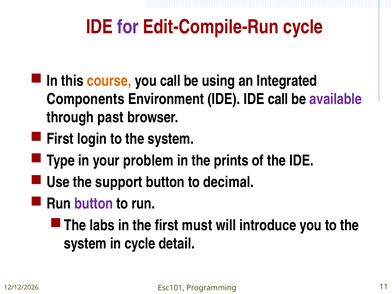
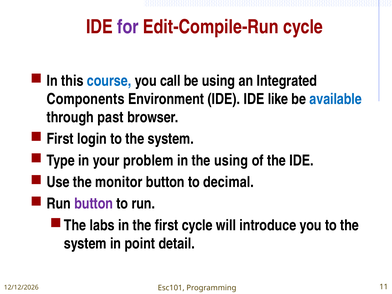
course colour: orange -> blue (109, 81)
IDE call: call -> like (278, 99)
available colour: purple -> blue (336, 99)
the prints: prints -> using (231, 161)
support: support -> monitor (119, 182)
first must: must -> cycle (197, 225)
in cycle: cycle -> point (140, 244)
